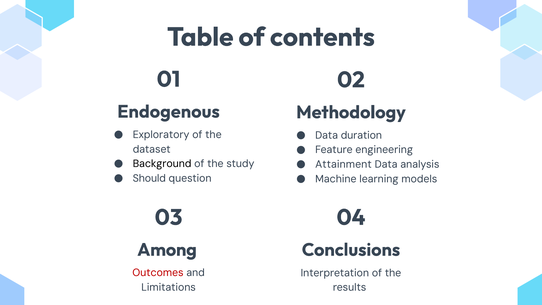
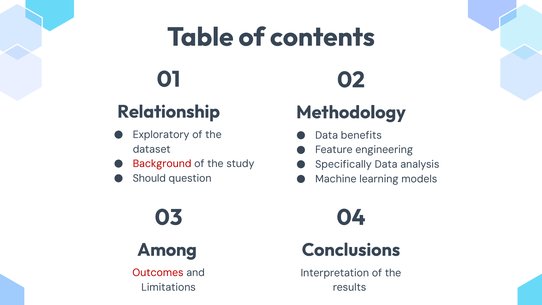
Endogenous: Endogenous -> Relationship (169, 112)
duration: duration -> benefits (361, 135)
Background colour: black -> red (162, 164)
Attainment: Attainment -> Specifically (343, 164)
